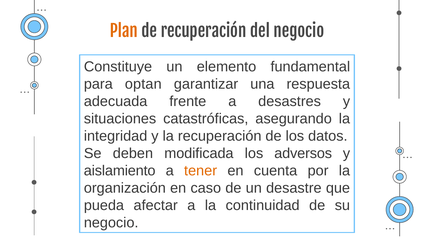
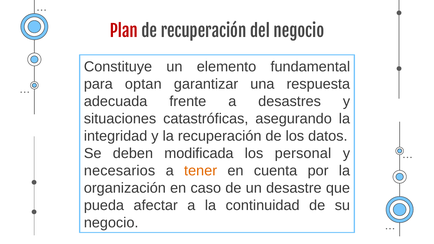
Plan colour: orange -> red (124, 32)
adversos: adversos -> personal (303, 153)
aislamiento: aislamiento -> necesarios (120, 171)
